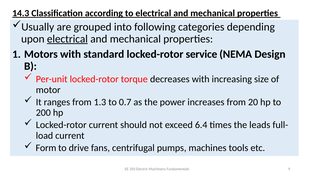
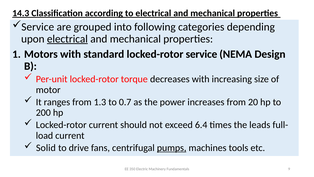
Usually: Usually -> Service (38, 27)
Form: Form -> Solid (46, 147)
pumps underline: none -> present (172, 147)
